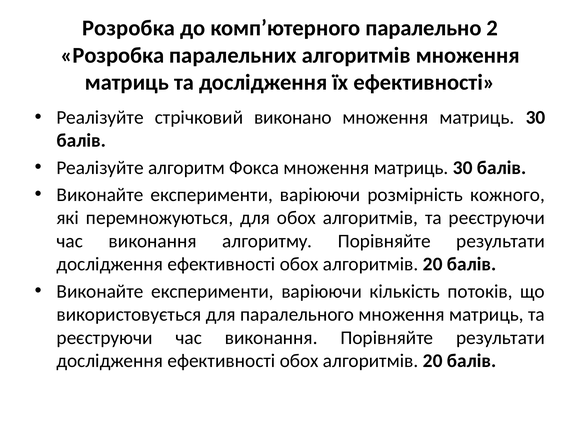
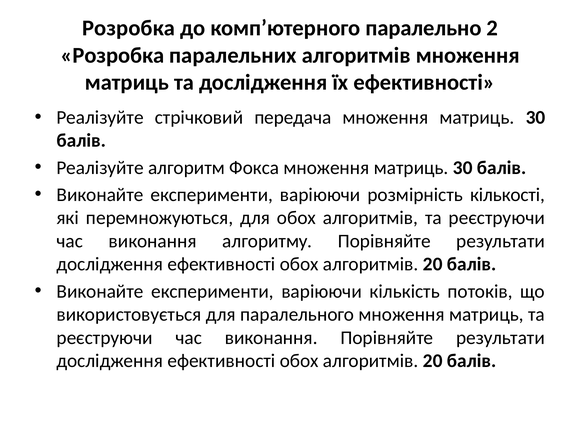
виконано: виконано -> передача (293, 117)
кожного: кожного -> кількості (508, 195)
